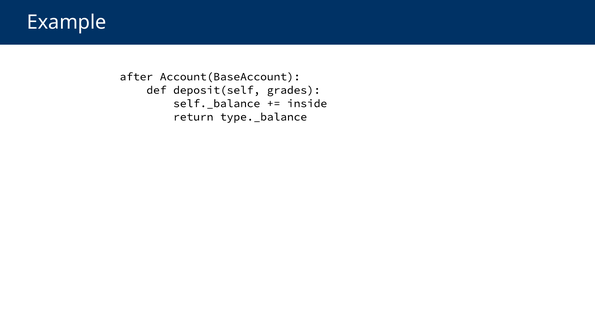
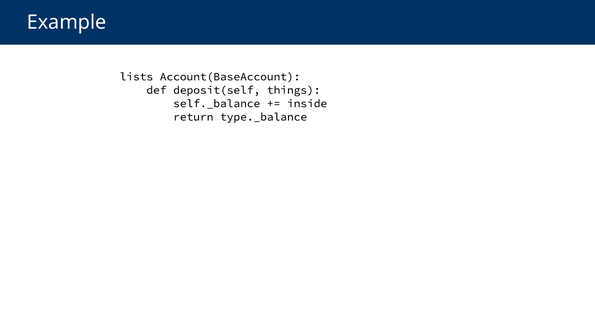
after: after -> lists (136, 77)
grades: grades -> things (294, 90)
